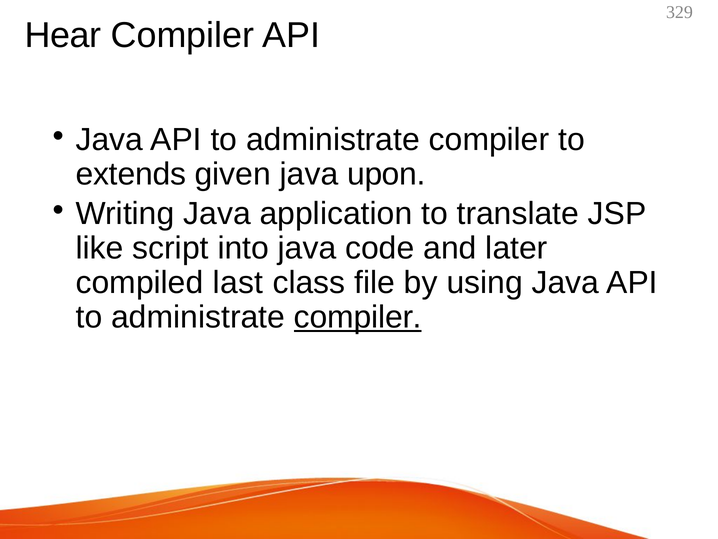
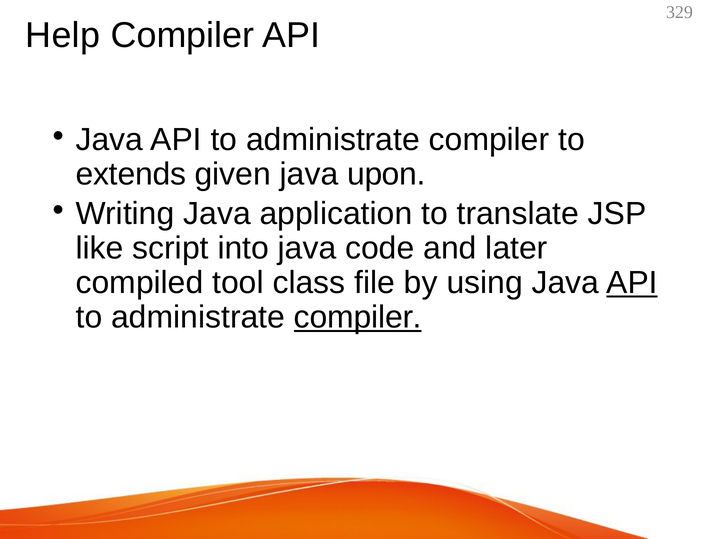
Hear: Hear -> Help (63, 35)
last: last -> tool (238, 282)
API underline: none -> present (632, 282)
